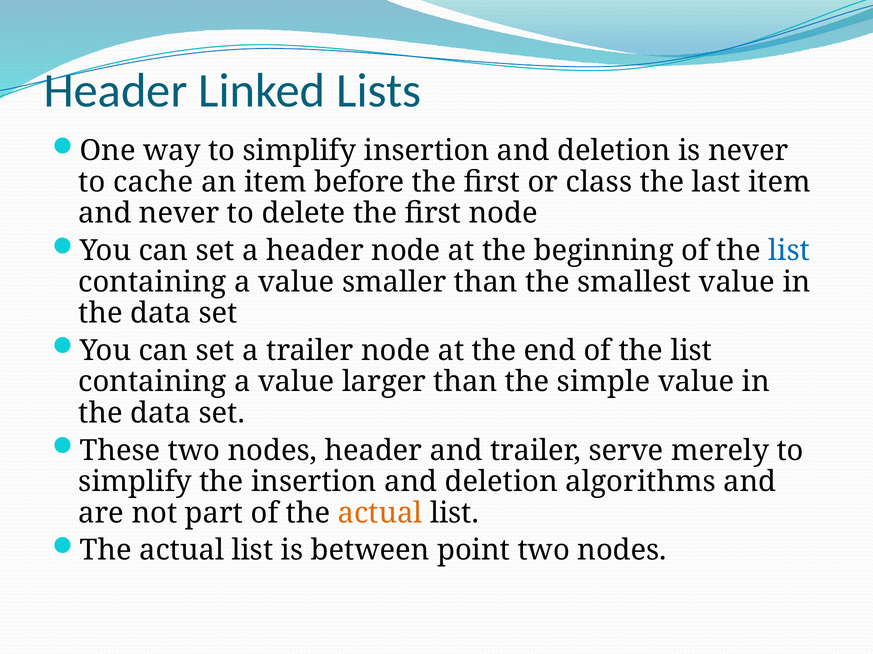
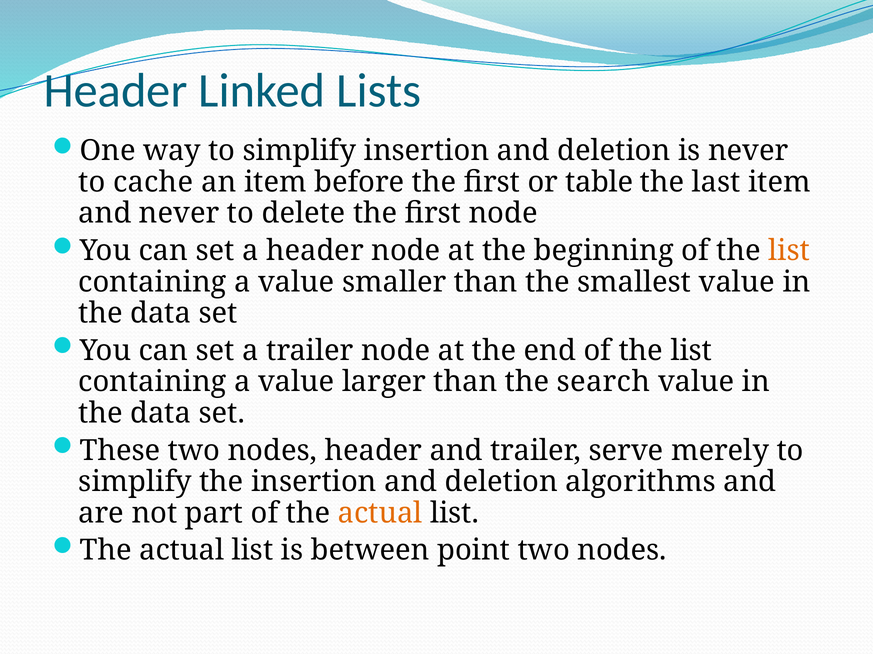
class: class -> table (599, 182)
list colour: blue -> orange (789, 251)
simple: simple -> search (604, 382)
